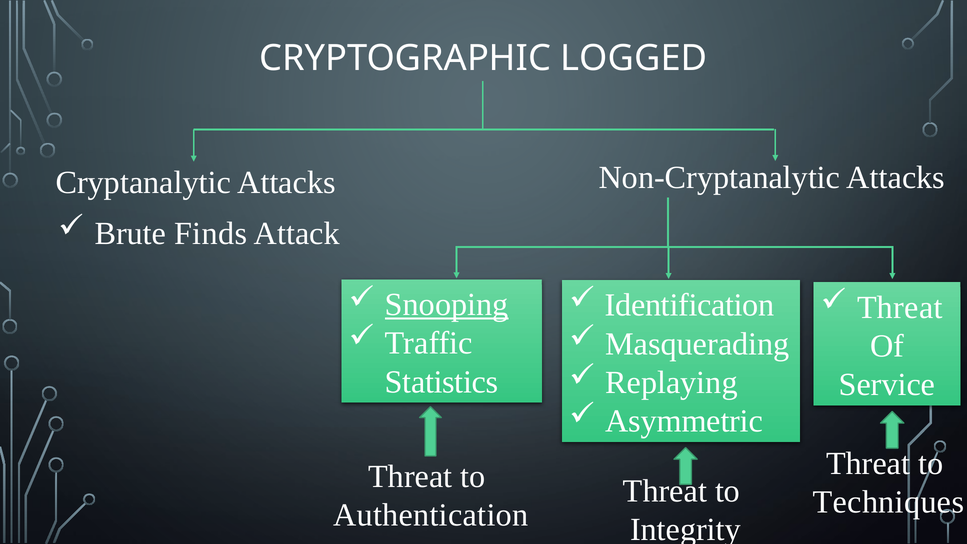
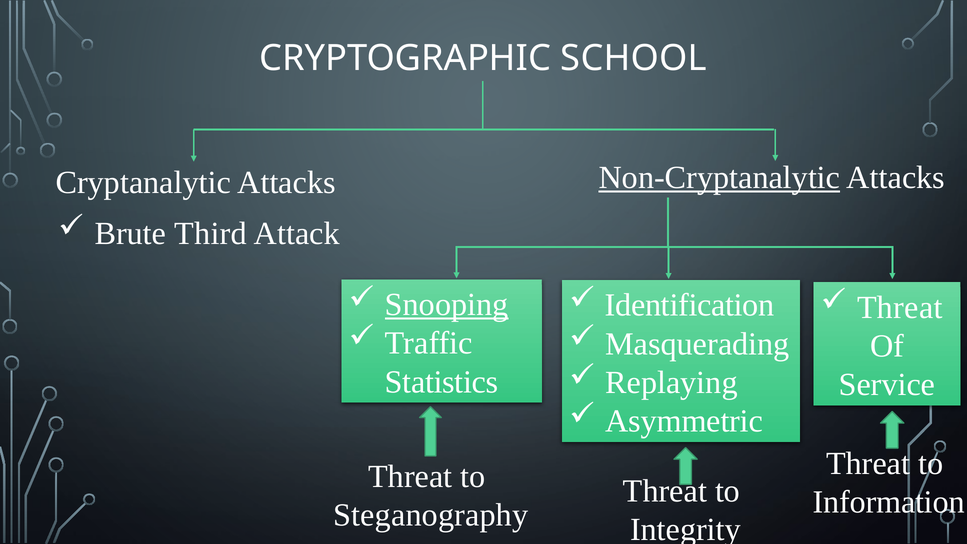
LOGGED: LOGGED -> SCHOOL (634, 58)
Non-Cryptanalytic underline: none -> present (719, 178)
Finds: Finds -> Third (211, 233)
Techniques: Techniques -> Information (889, 502)
Authentication: Authentication -> Steganography (431, 515)
